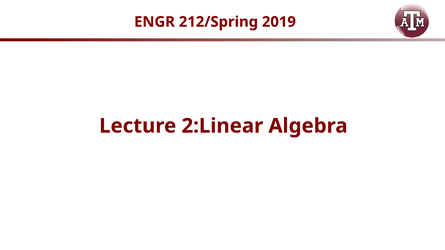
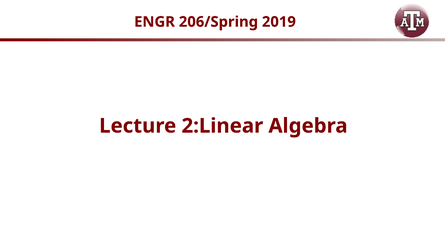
212/Spring: 212/Spring -> 206/Spring (218, 22)
